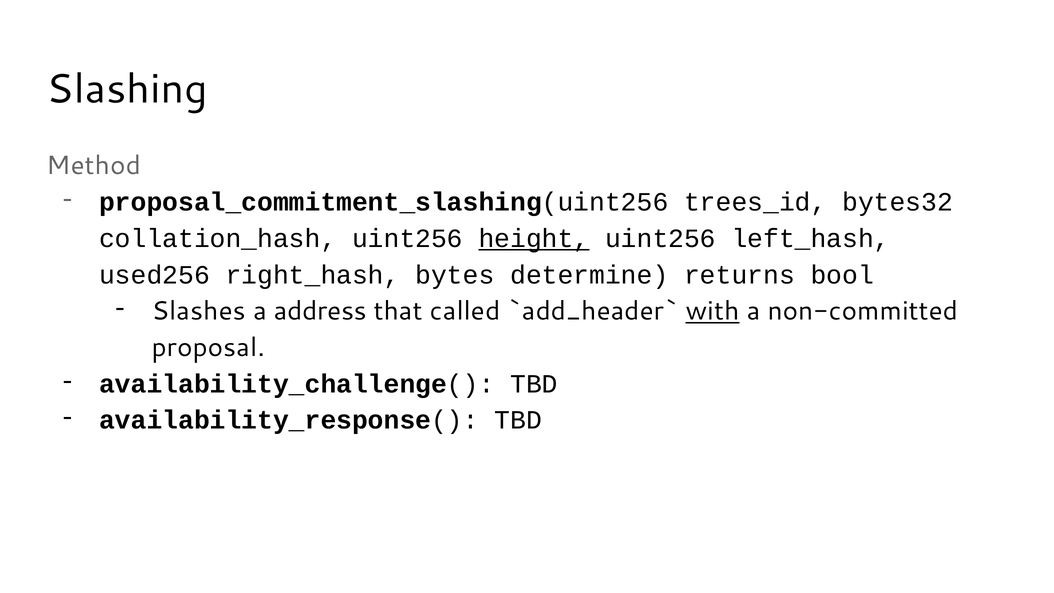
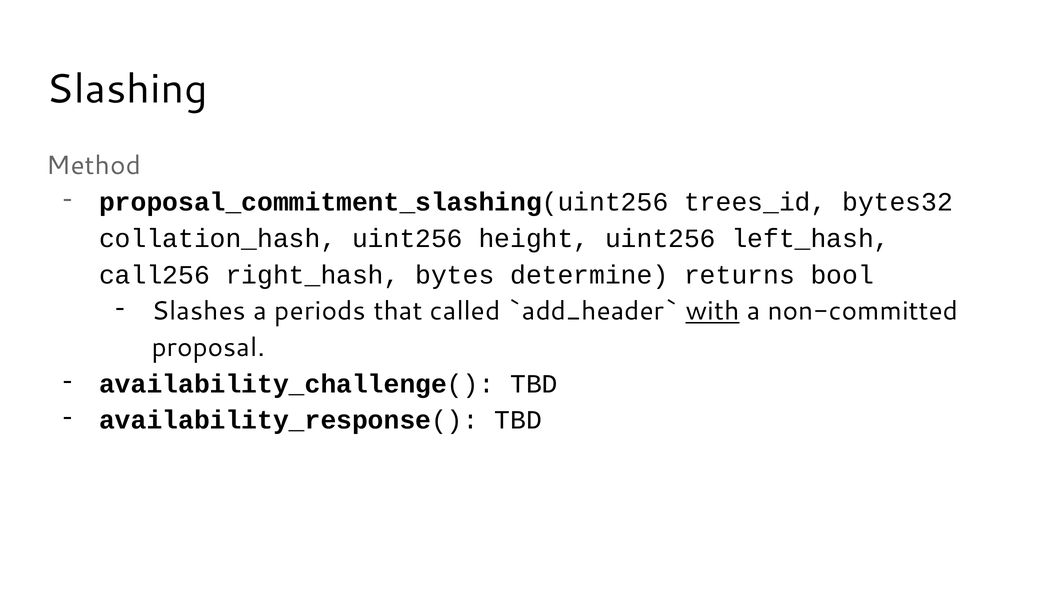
height underline: present -> none (534, 238)
used256: used256 -> call256 (155, 275)
address: address -> periods (320, 311)
